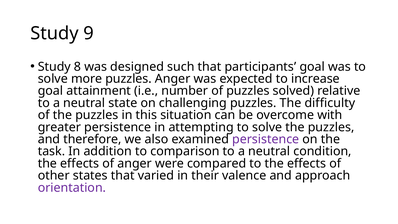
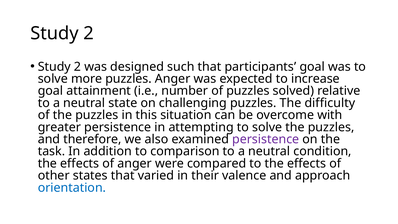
9: 9 -> 2 (89, 33)
8: 8 -> 2 (78, 67)
orientation colour: purple -> blue (72, 188)
